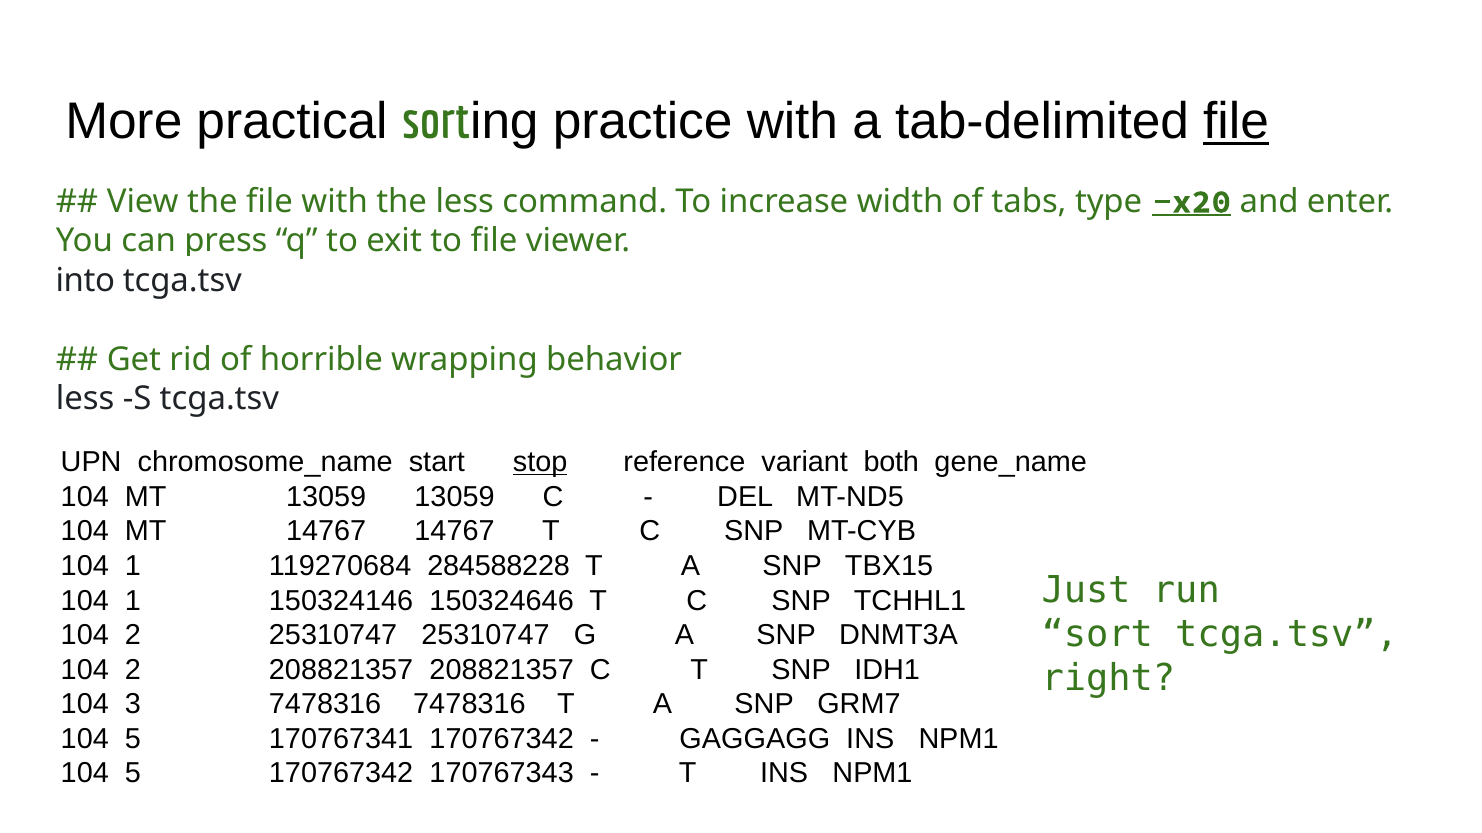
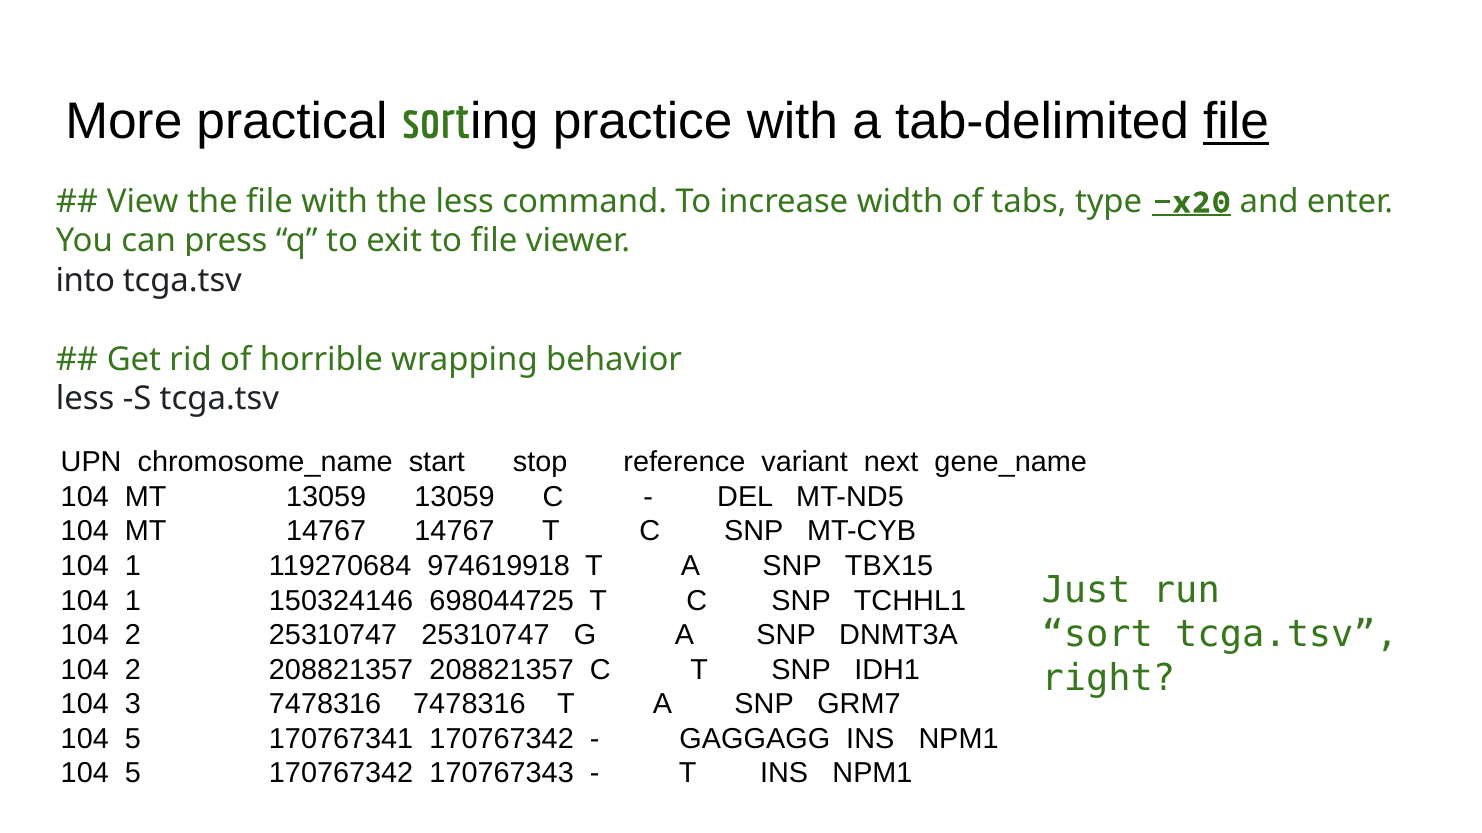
stop underline: present -> none (540, 463)
both: both -> next (891, 463)
284588228: 284588228 -> 974619918 (499, 566)
150324646: 150324646 -> 698044725 (502, 601)
